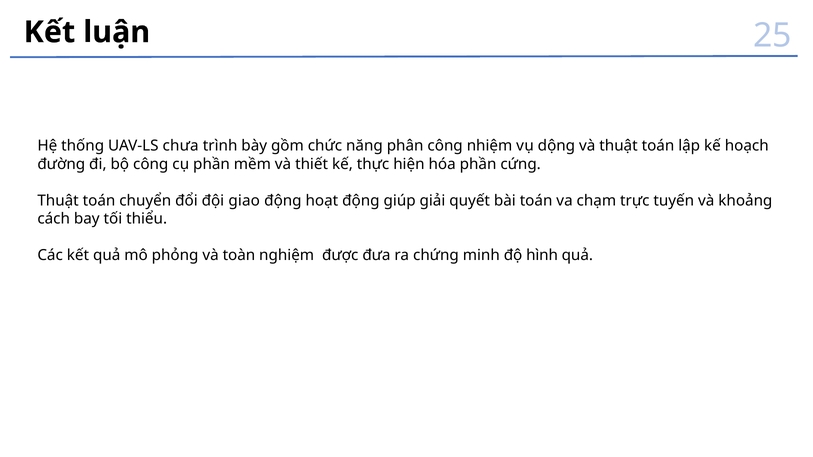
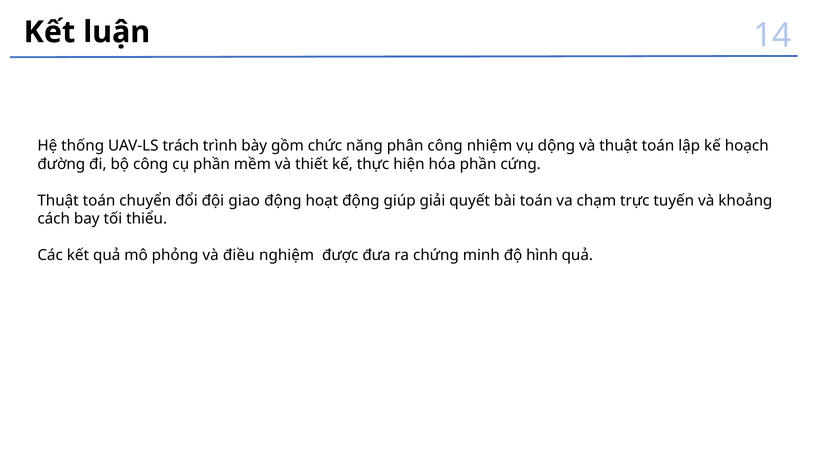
25: 25 -> 14 (772, 36)
chưa: chưa -> trách (181, 146)
toàn: toàn -> điều (239, 256)
